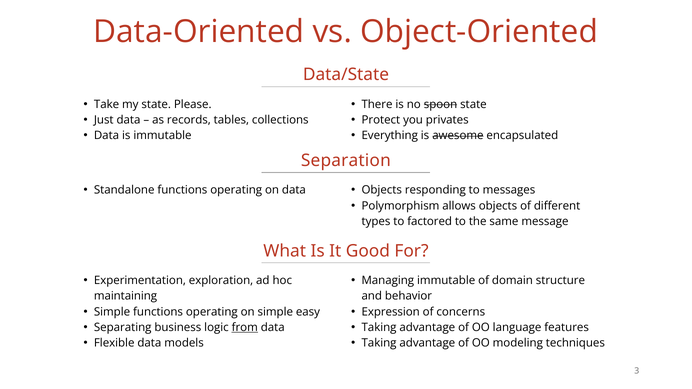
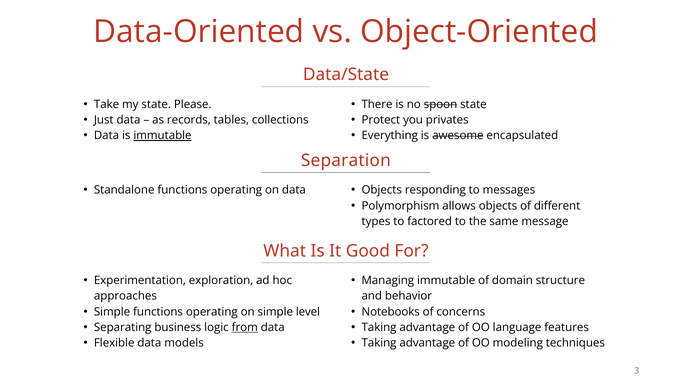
immutable underline: none -> present (162, 136)
maintaining: maintaining -> approaches (125, 296)
easy: easy -> level (308, 312)
Expression: Expression -> Notebooks (391, 312)
